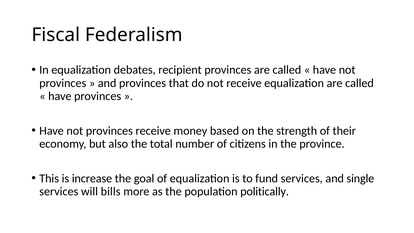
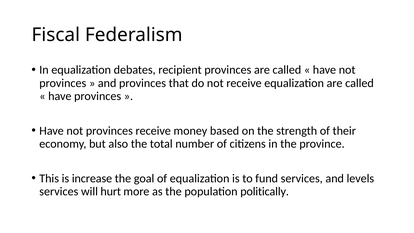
single: single -> levels (360, 178)
bills: bills -> hurt (111, 191)
